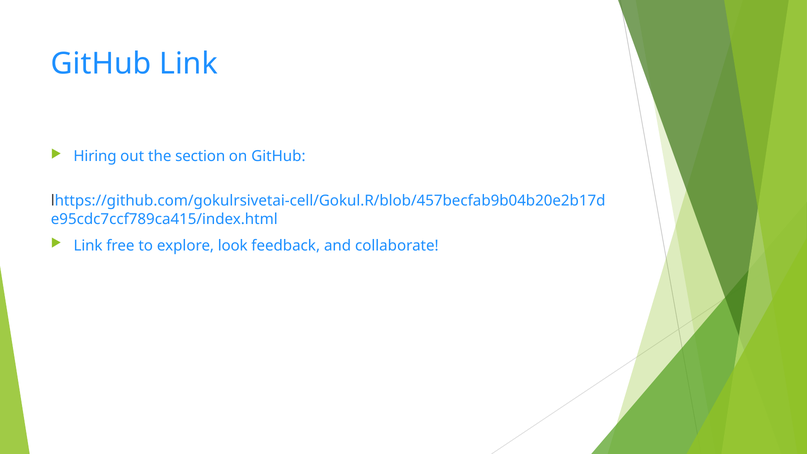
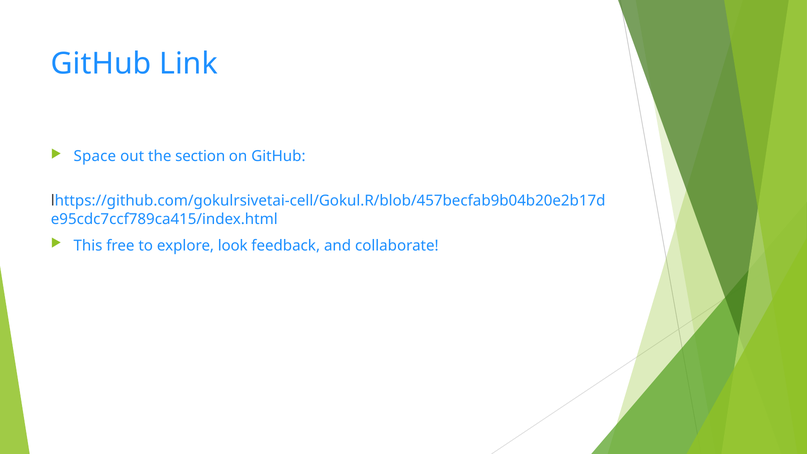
Hiring: Hiring -> Space (95, 156)
Link: Link -> This (88, 246)
